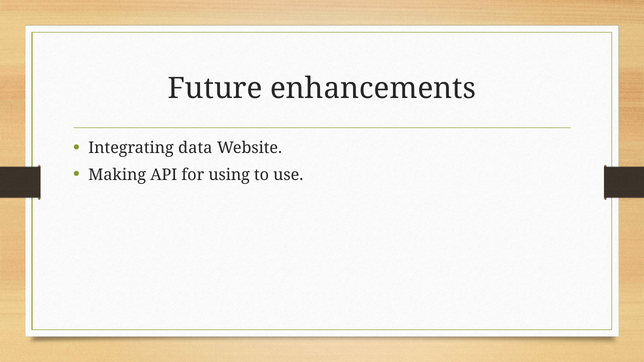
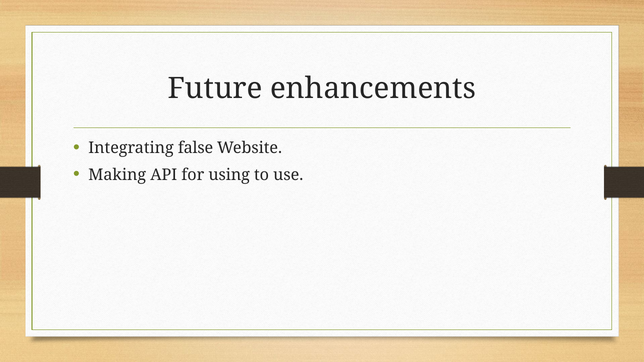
data: data -> false (195, 148)
